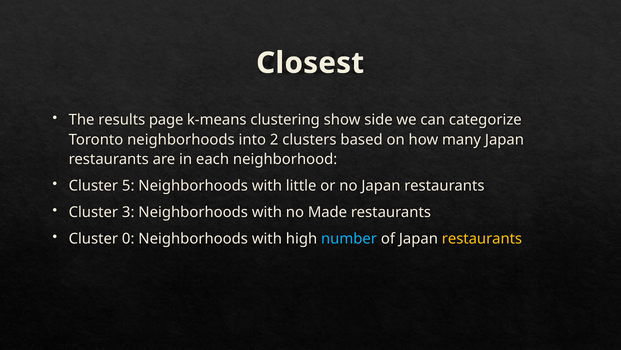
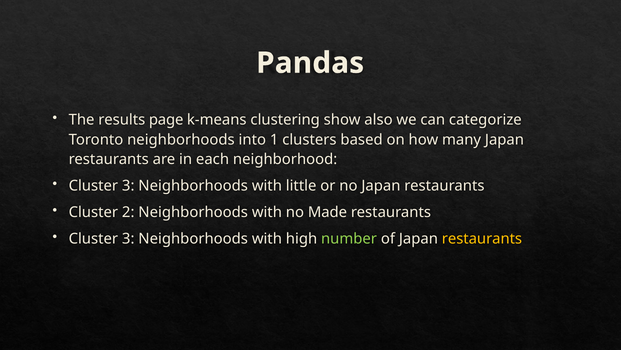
Closest: Closest -> Pandas (310, 63)
side: side -> also (378, 120)
2: 2 -> 1 (274, 139)
5: 5 -> 3 (128, 186)
3: 3 -> 2 (128, 212)
0: 0 -> 3 (128, 239)
number colour: light blue -> light green (349, 239)
